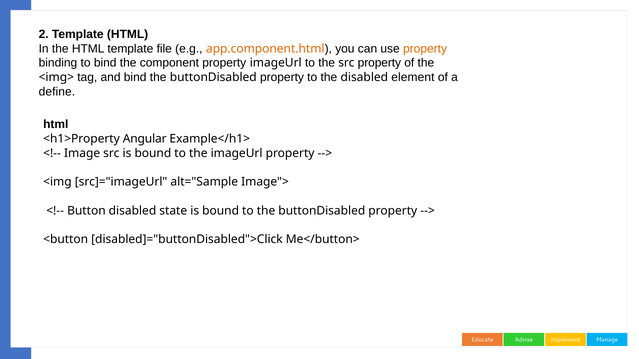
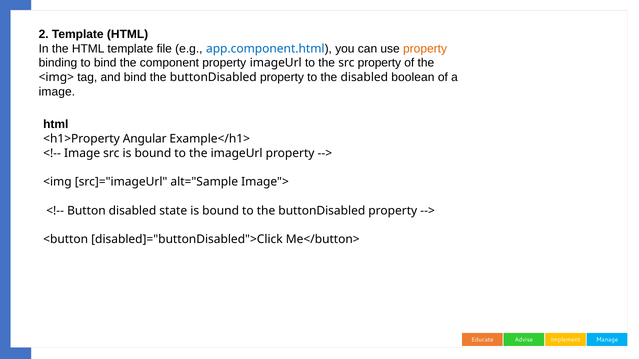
app.component.html colour: orange -> blue (265, 49)
element: element -> boolean (413, 77)
define: define -> image (57, 92)
